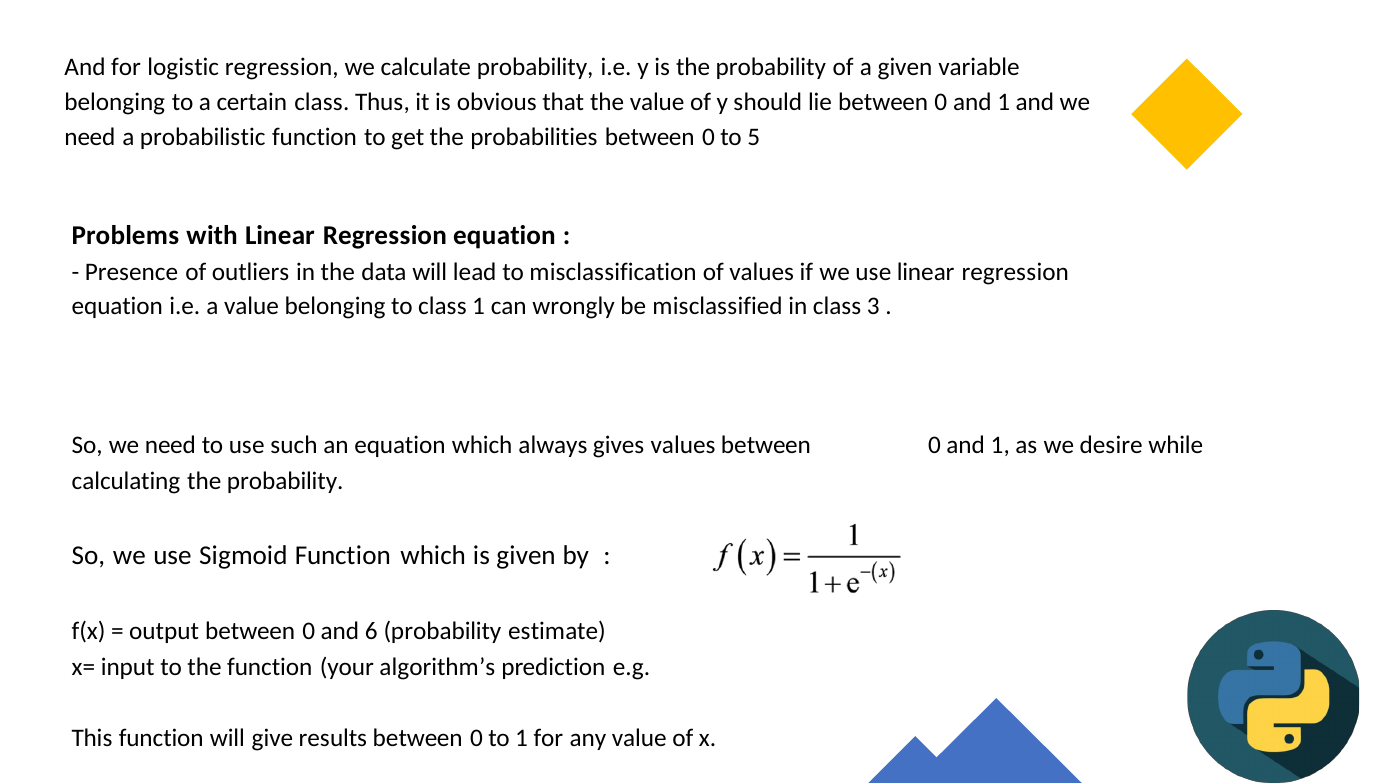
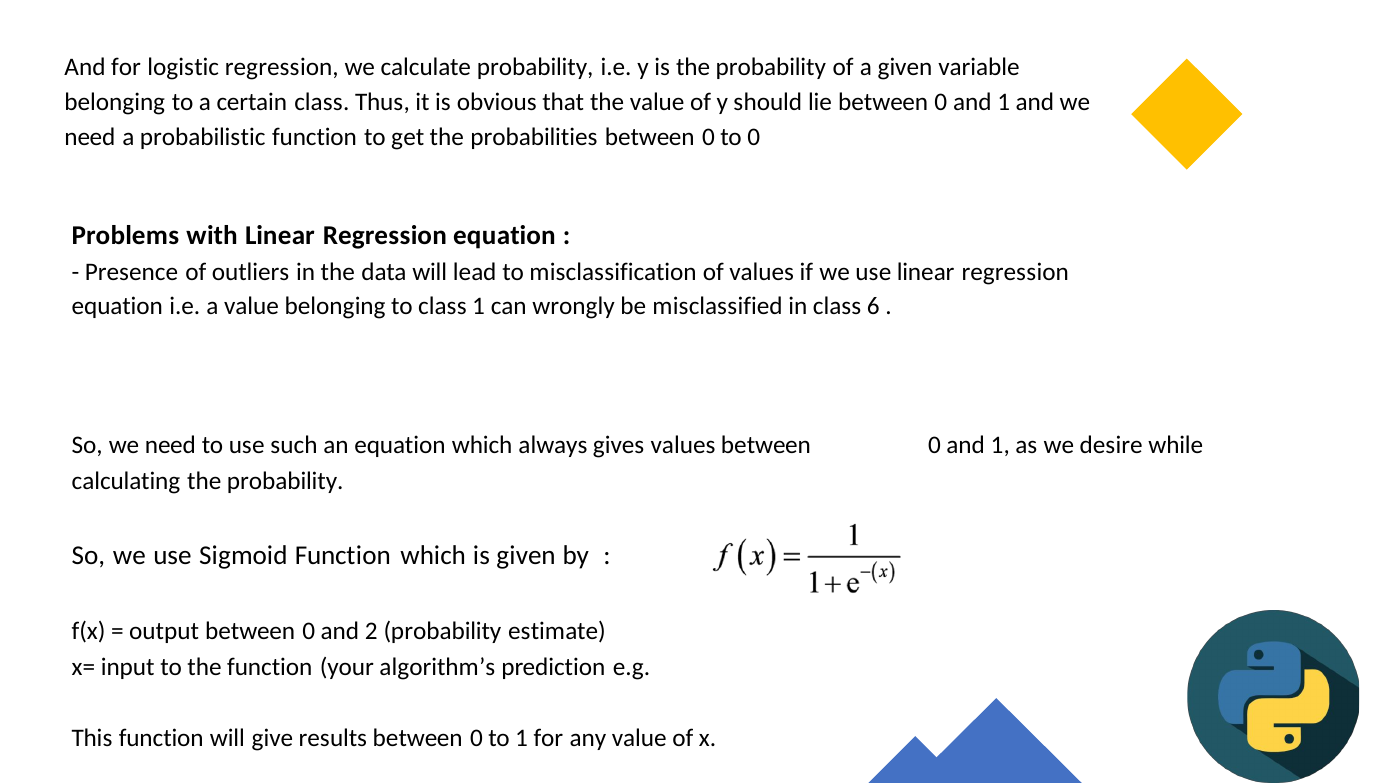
to 5: 5 -> 0 (754, 137)
3: 3 -> 6 (873, 307)
6: 6 -> 2 (371, 631)
